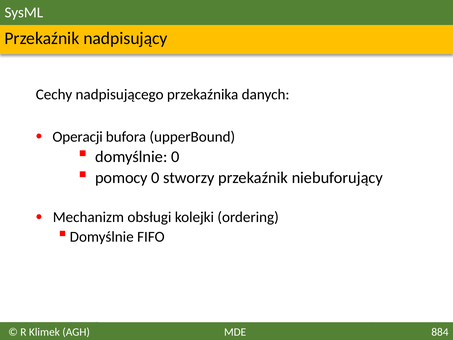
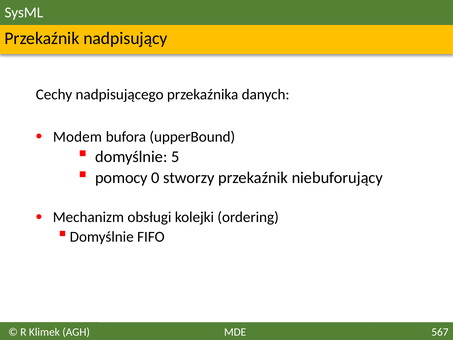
Operacji: Operacji -> Modem (77, 137)
domyślnie 0: 0 -> 5 (175, 157)
884: 884 -> 567 (440, 332)
